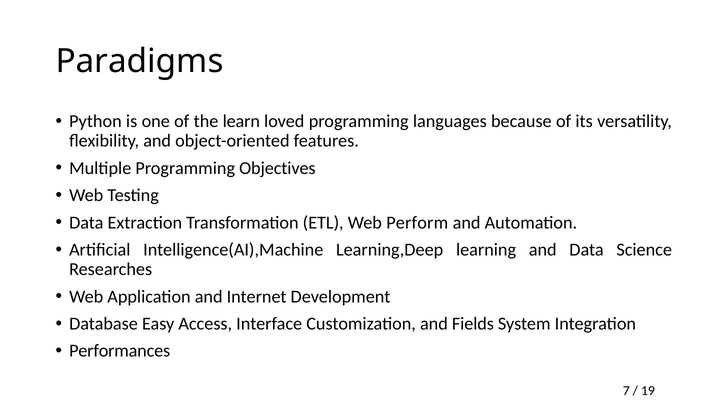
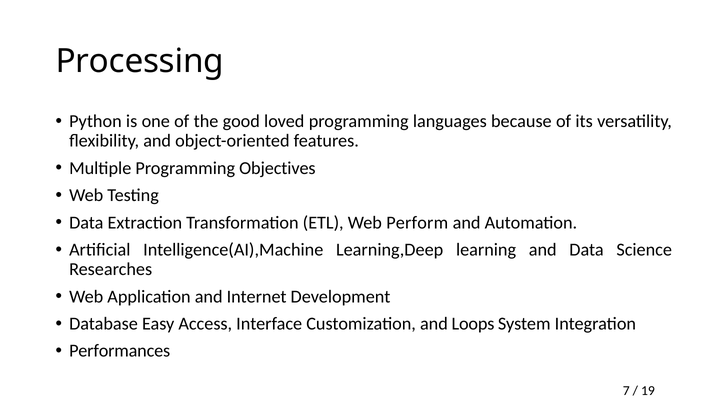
Paradigms: Paradigms -> Processing (140, 61)
learn: learn -> good (241, 121)
Fields: Fields -> Loops (473, 324)
